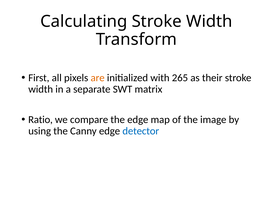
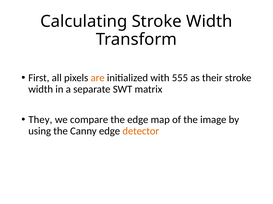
265: 265 -> 555 (180, 78)
Ratio: Ratio -> They (40, 120)
detector colour: blue -> orange (141, 132)
